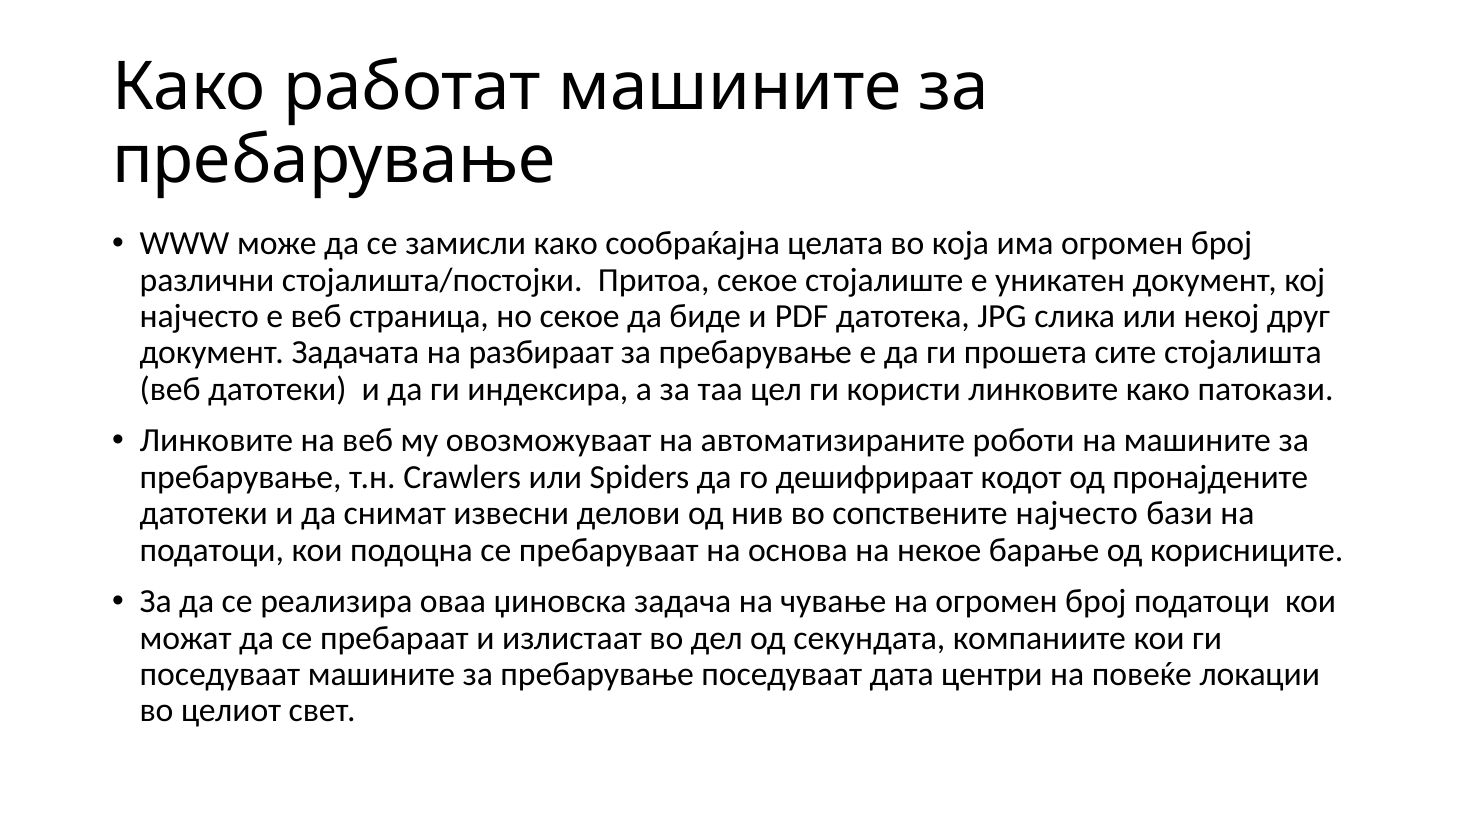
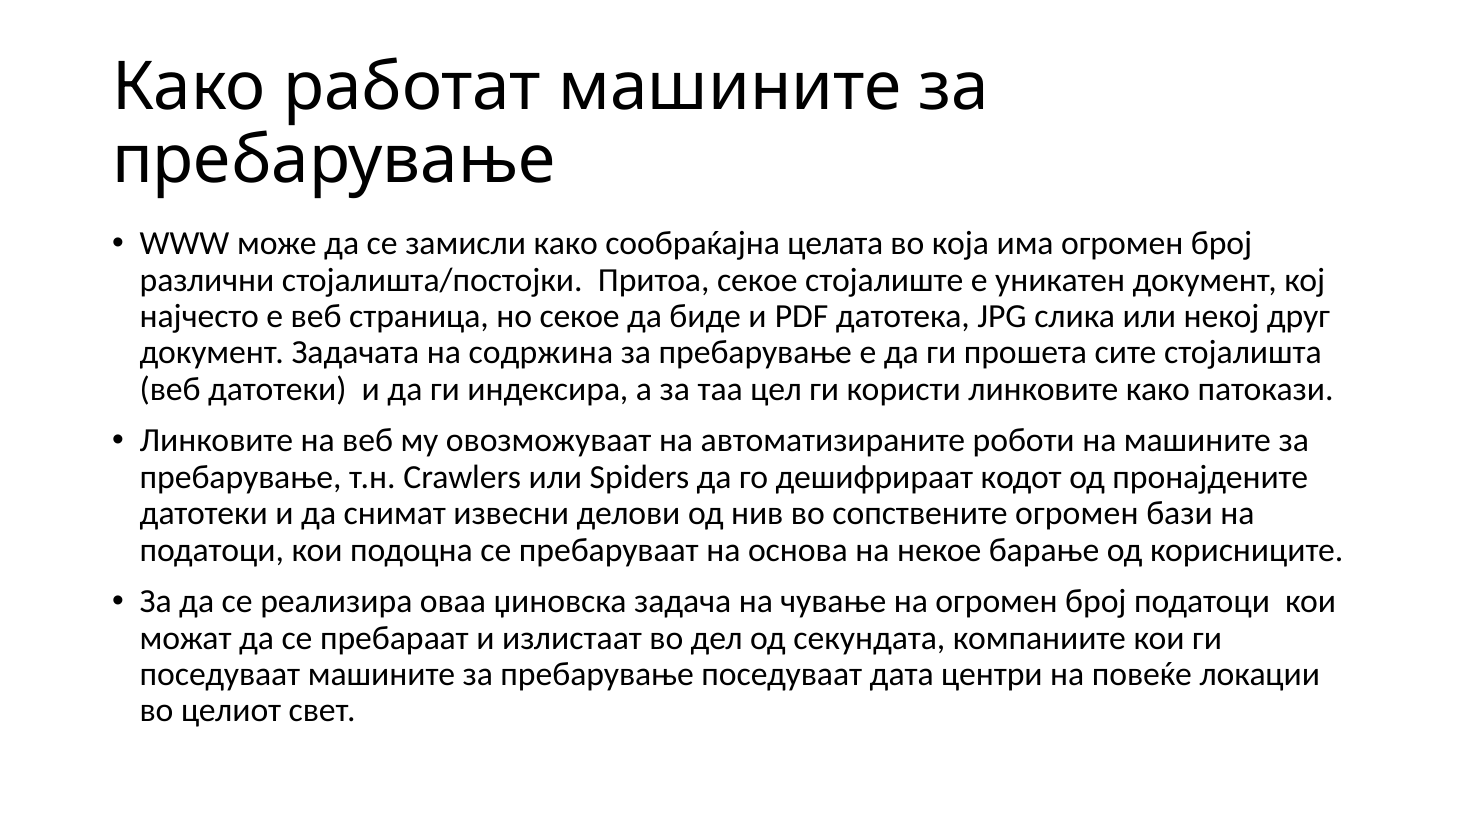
разбираат: разбираат -> содржина (541, 353)
сопствените најчесто: најчесто -> огромен (1077, 514)
